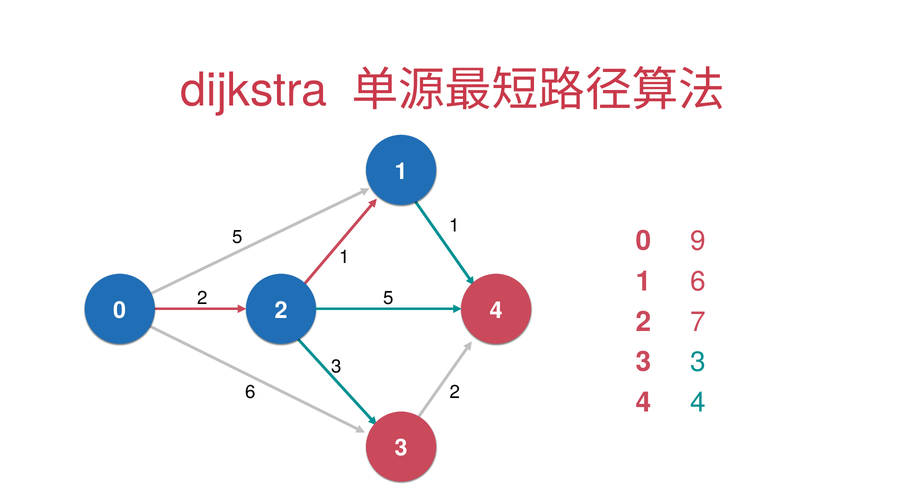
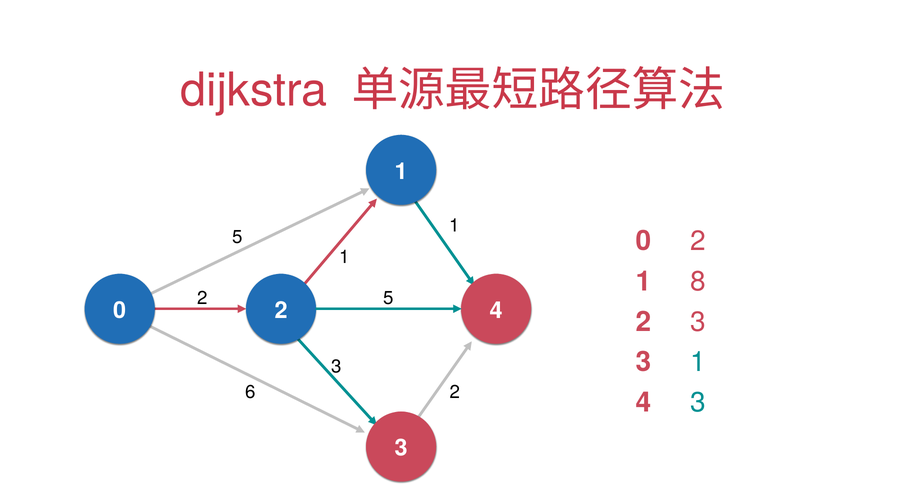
0 9: 9 -> 2 (698, 241)
1 6: 6 -> 8 (698, 282)
2 7: 7 -> 3 (698, 322)
3 3: 3 -> 1 (698, 363)
4 4: 4 -> 3 (698, 403)
